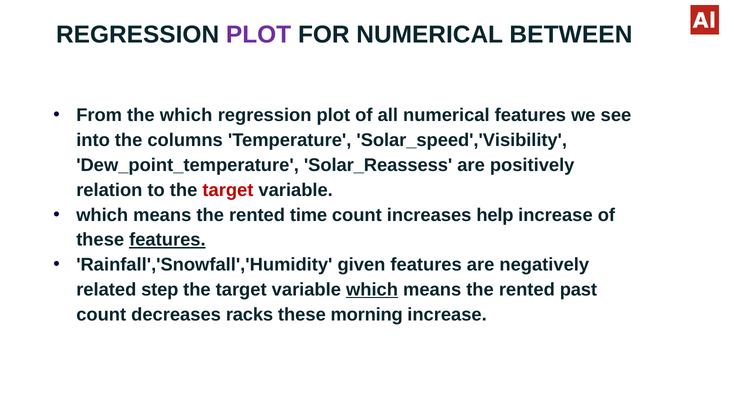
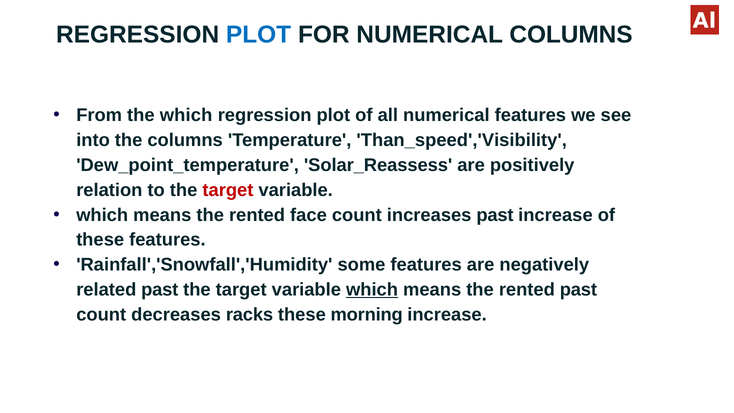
PLOT colour: purple -> blue (259, 35)
NUMERICAL BETWEEN: BETWEEN -> COLUMNS (571, 35)
Solar_speed','Visibility: Solar_speed','Visibility -> Than_speed','Visibility (462, 140)
time: time -> face (308, 215)
increases help: help -> past (495, 215)
features underline: present -> none (167, 240)
given: given -> some (361, 265)
related step: step -> past (160, 290)
